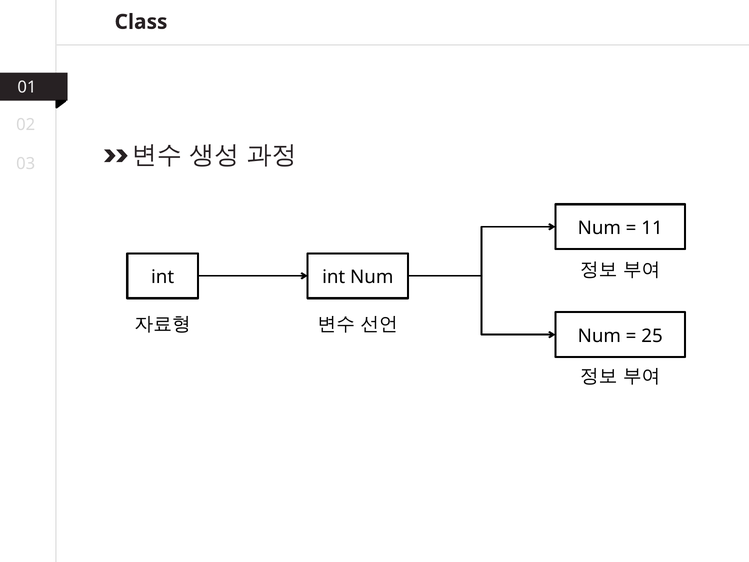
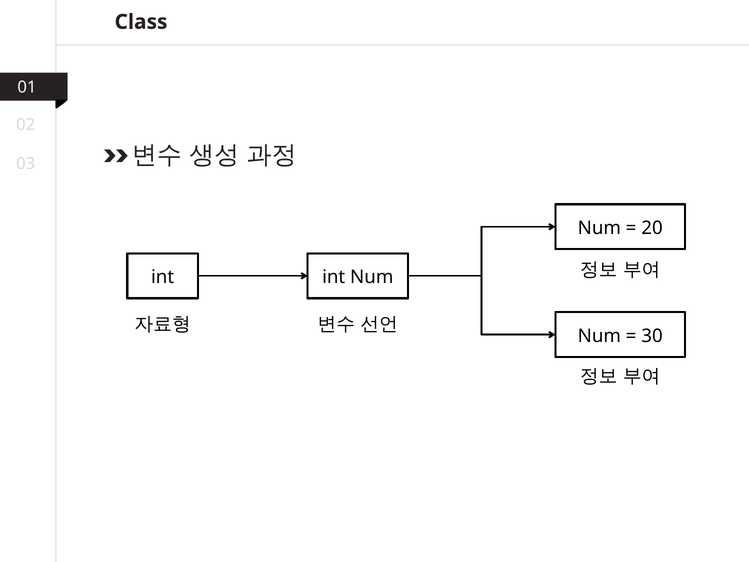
11: 11 -> 20 (652, 228)
25: 25 -> 30 (652, 336)
